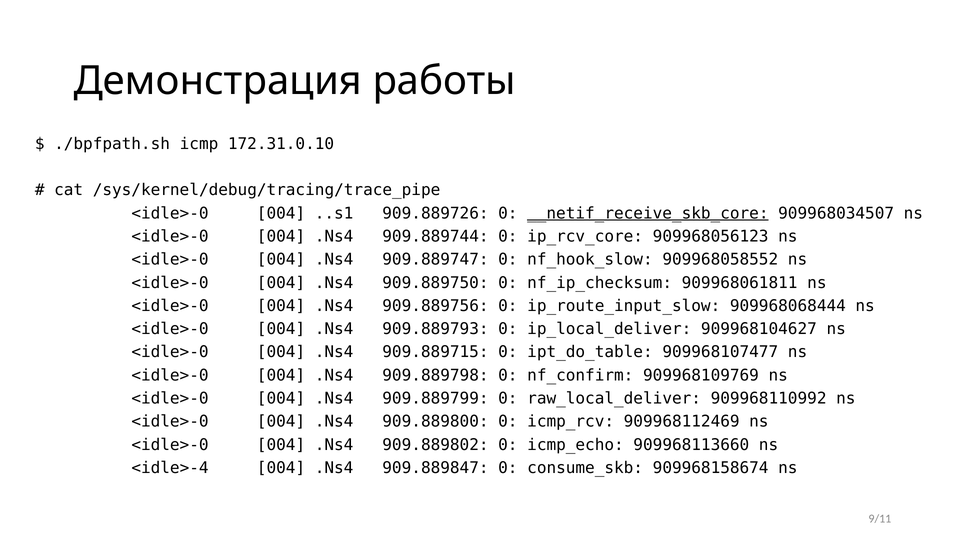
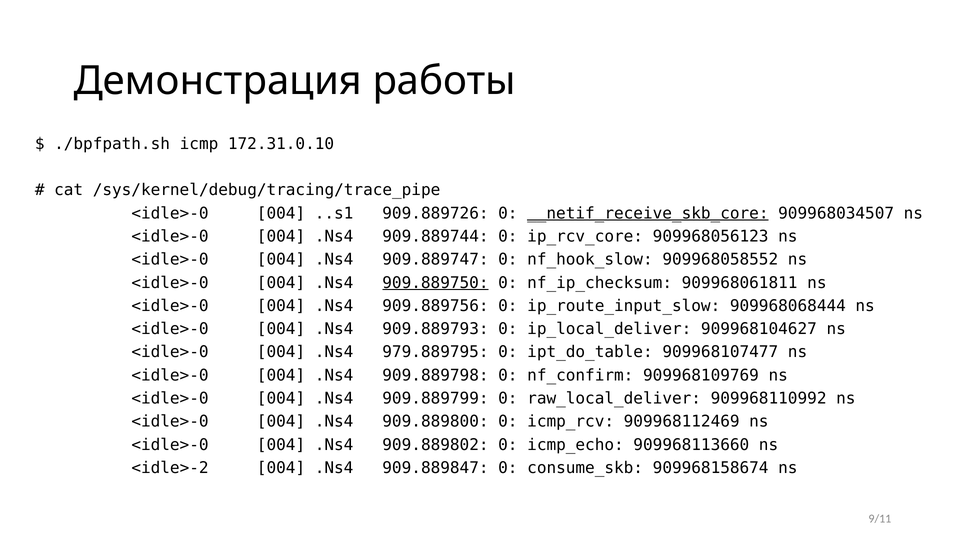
909.889750 underline: none -> present (435, 283)
909.889715: 909.889715 -> 979.889795 (435, 352)
<idle>-4: <idle>-4 -> <idle>-2 (170, 468)
